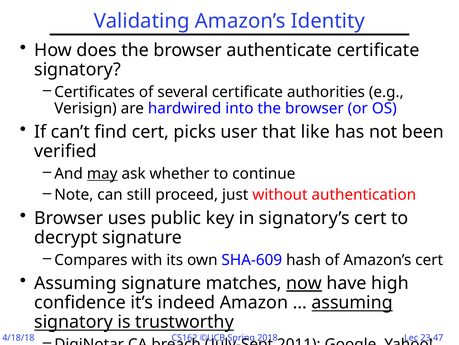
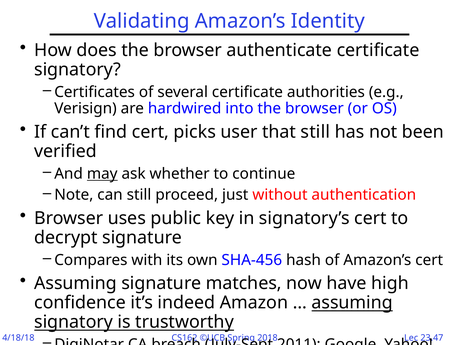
that like: like -> still (315, 132)
SHA-609: SHA-609 -> SHA-456 (252, 259)
now underline: present -> none (304, 283)
